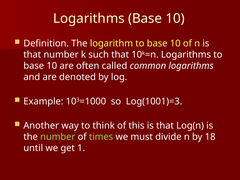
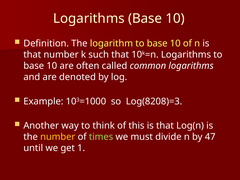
Log(1001)=3: Log(1001)=3 -> Log(8208)=3 (154, 101)
number colour: light green -> yellow (58, 137)
18: 18 -> 47 (210, 137)
